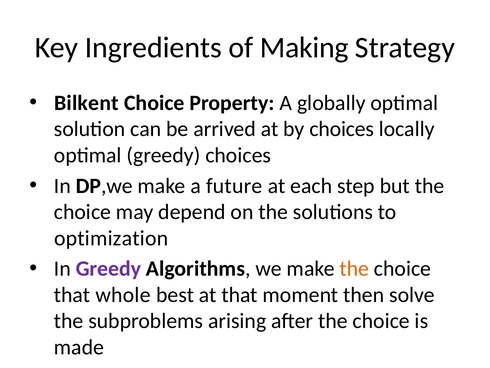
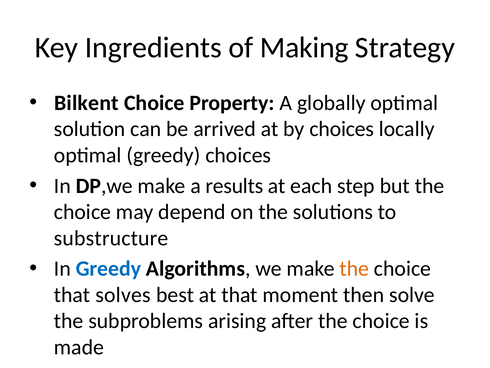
a future: future -> results (234, 186)
optimization: optimization -> substructure (111, 238)
Greedy colour: purple -> blue (108, 268)
that whole: whole -> solves (123, 294)
